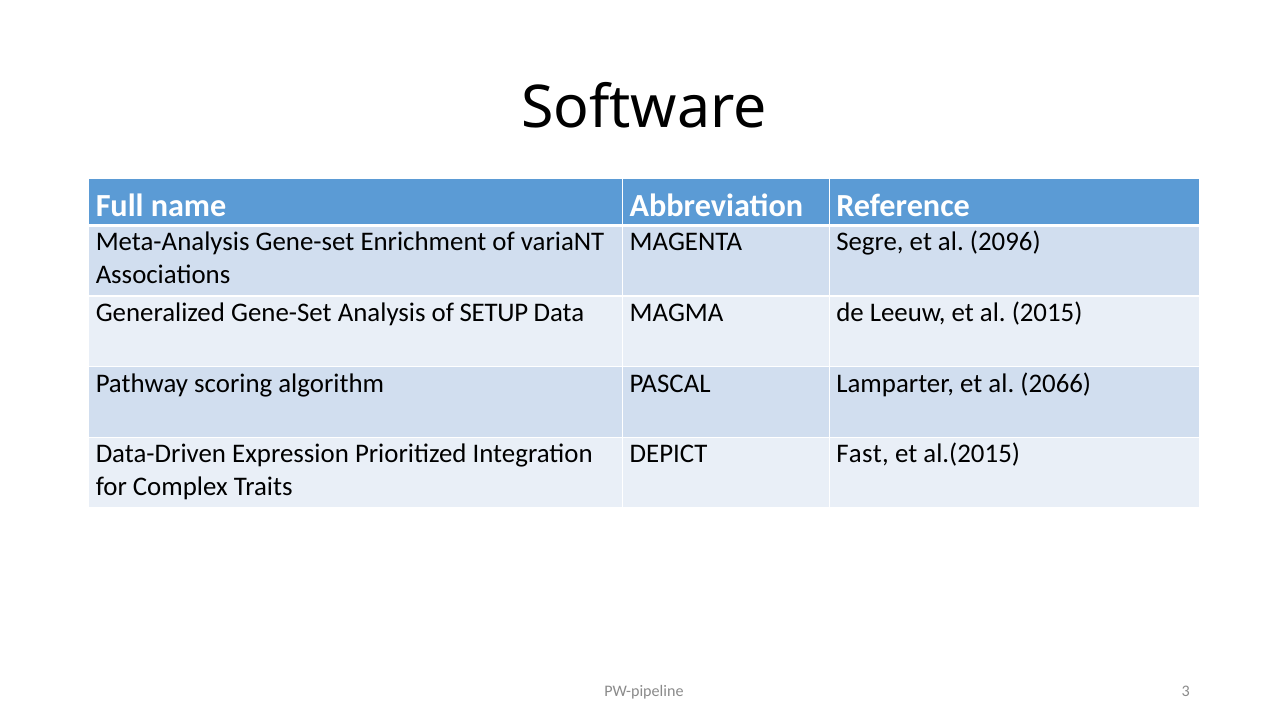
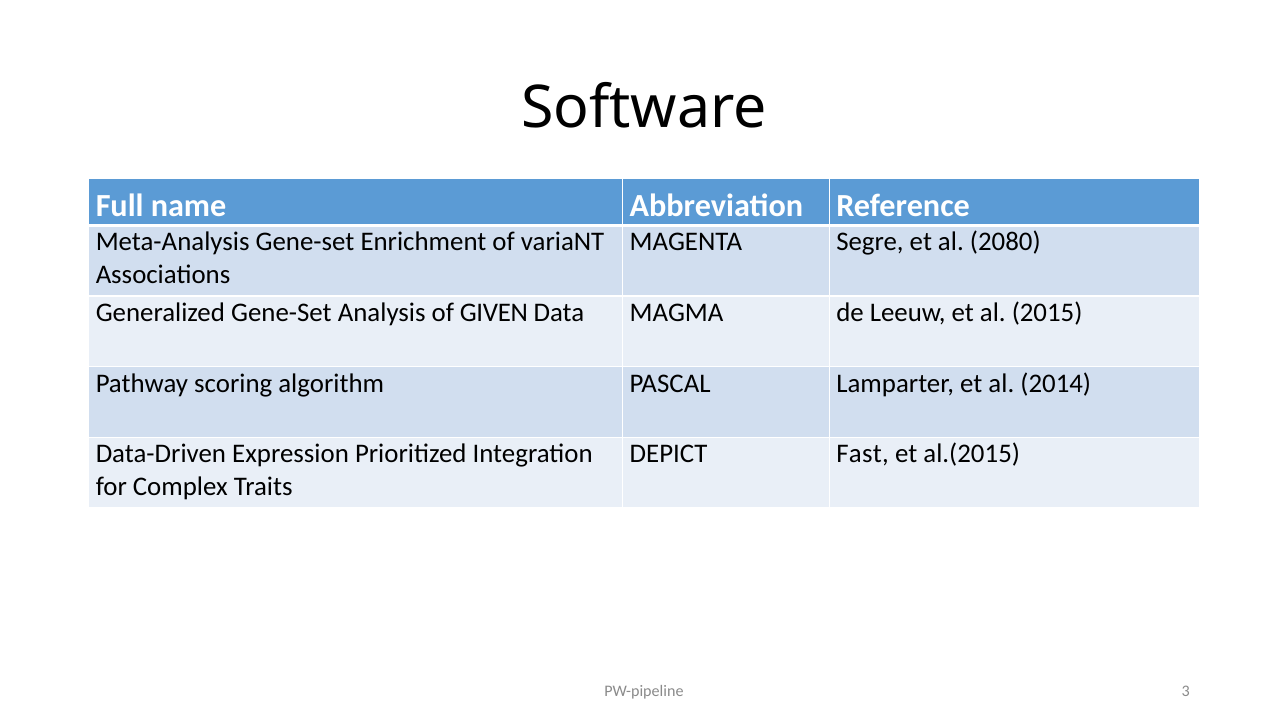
2096: 2096 -> 2080 (1005, 242)
SETUP: SETUP -> GIVEN (494, 313)
2066: 2066 -> 2014 (1056, 384)
